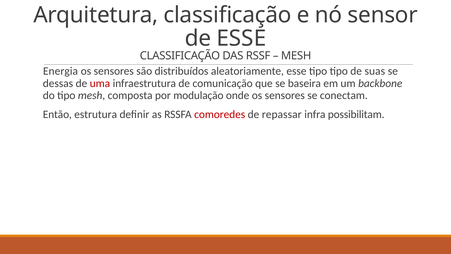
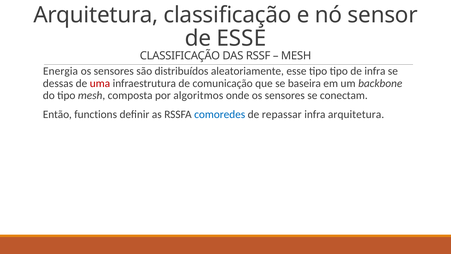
de suas: suas -> infra (375, 71)
modulação: modulação -> algoritmos (198, 95)
estrutura: estrutura -> functions (96, 114)
comoredes colour: red -> blue (220, 114)
infra possibilitam: possibilitam -> arquitetura (356, 114)
